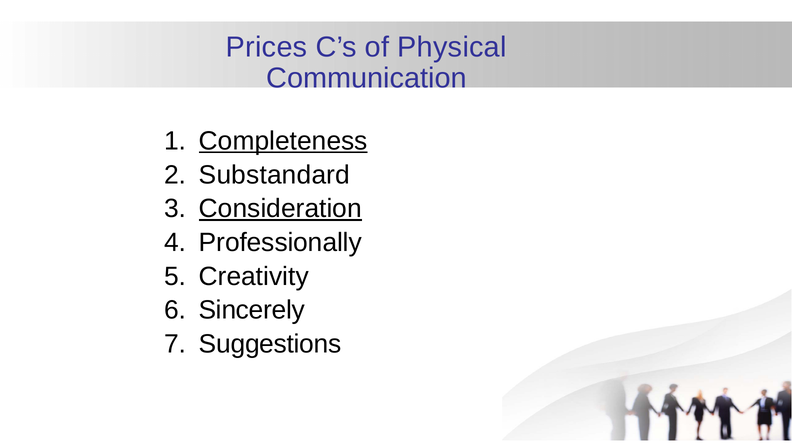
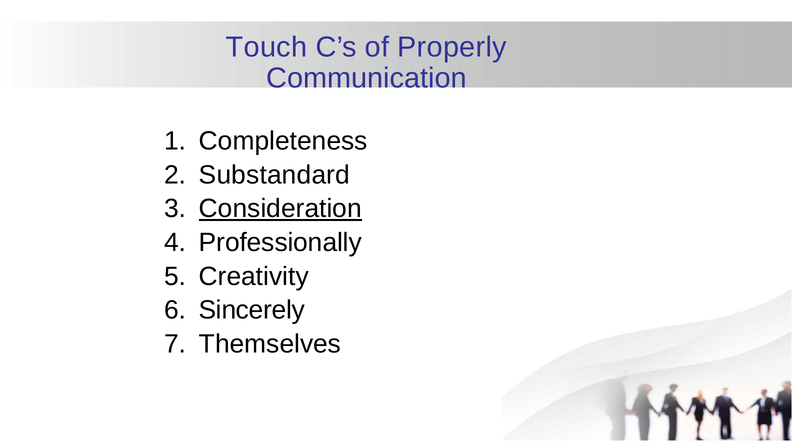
Prices: Prices -> Touch (267, 47)
Physical: Physical -> Properly (452, 47)
Completeness underline: present -> none (283, 141)
Suggestions: Suggestions -> Themselves (270, 344)
